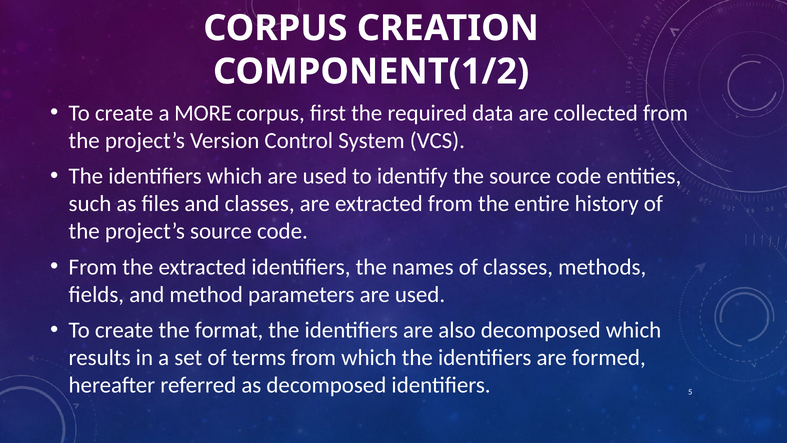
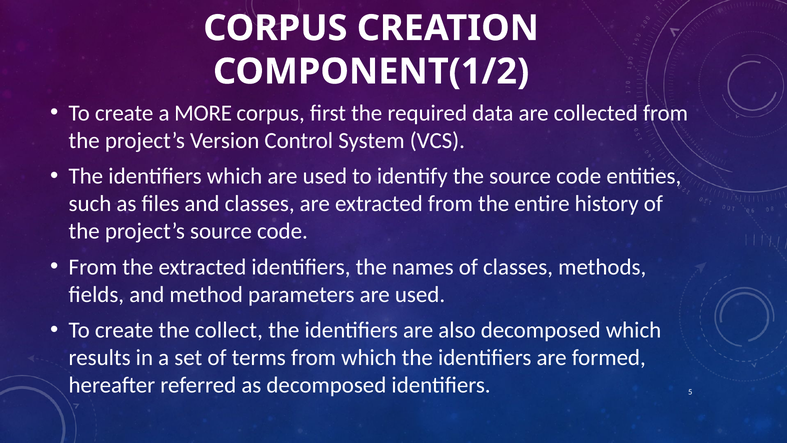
format: format -> collect (229, 330)
